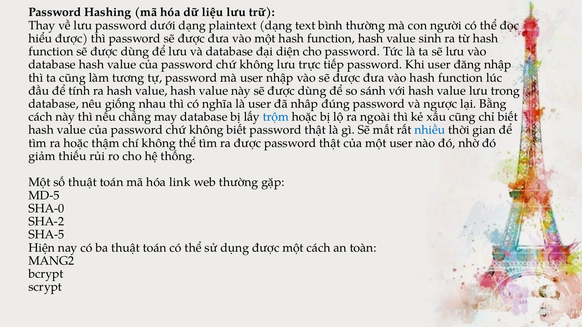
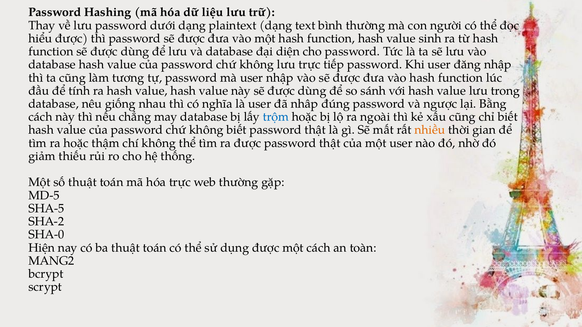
nhiều colour: blue -> orange (430, 130)
hóa link: link -> trực (180, 183)
SHA-0: SHA-0 -> SHA-5 (46, 209)
SHA-5: SHA-5 -> SHA-0 (46, 235)
